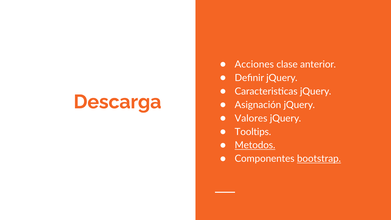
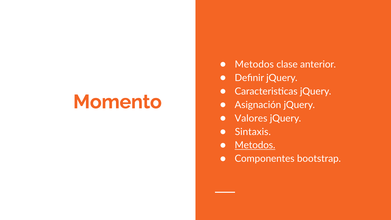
Acciones: Acciones -> Metodos (254, 64)
Descarga: Descarga -> Momento (117, 102)
Tooltips: Tooltips -> Sintaxis (253, 132)
bootstrap underline: present -> none (319, 159)
